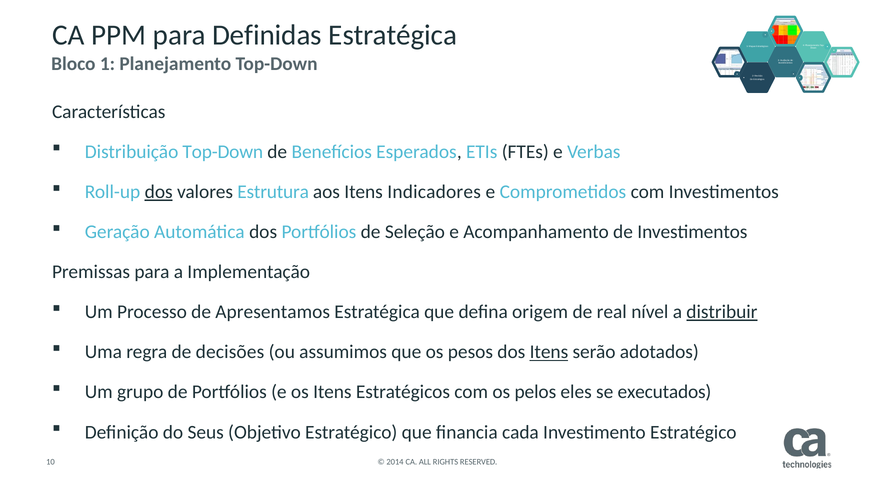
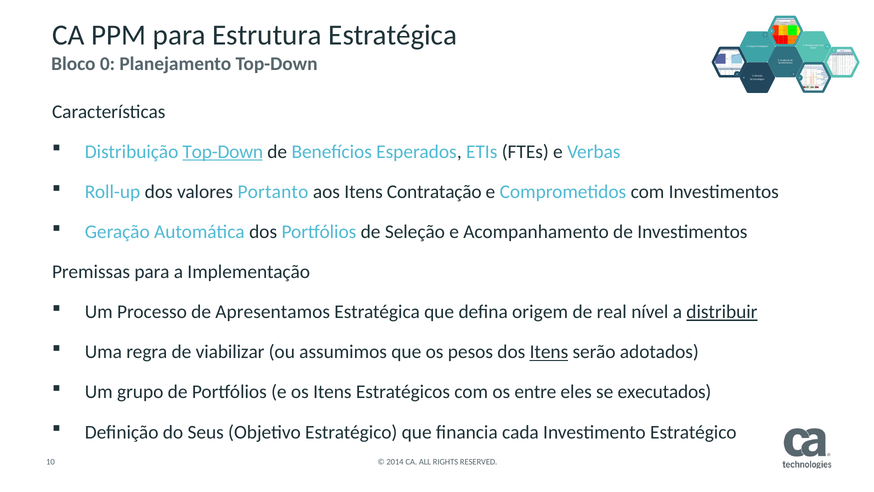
Definidas: Definidas -> Estrutura (267, 35)
1: 1 -> 0 (108, 64)
Top-Down underline: none -> present (223, 152)
dos underline: present -> none (159, 192)
Estrutura: Estrutura -> Portanto (273, 192)
Indicadores: Indicadores -> Contratação (434, 192)
decisões: decisões -> viabilizar (230, 352)
pelos: pelos -> entre (535, 392)
